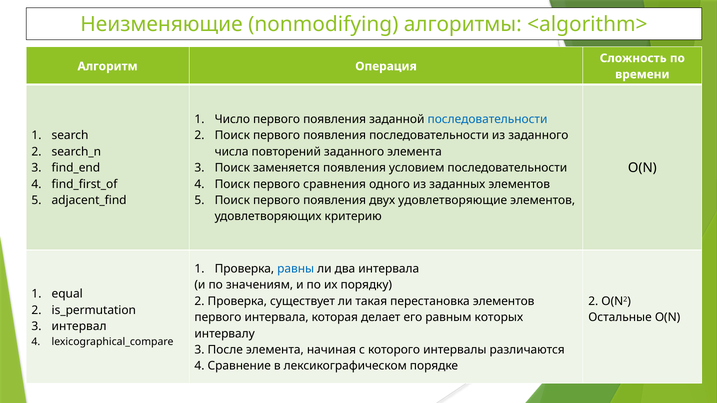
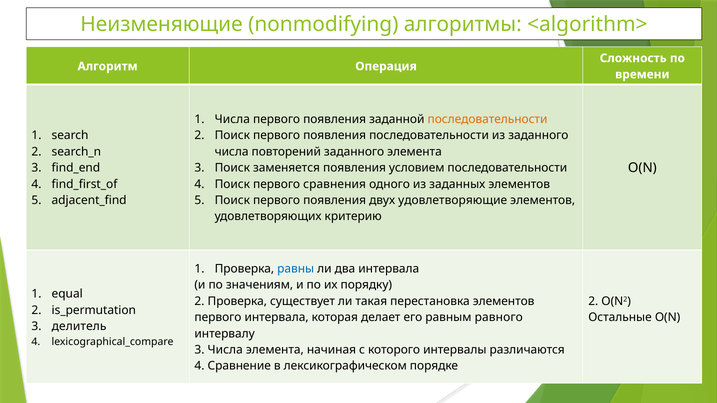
Число: Число -> Числа (232, 119)
последовательности colour: blue -> orange (488, 119)
которых: которых -> равного (499, 318)
интервал: интервал -> делитель (79, 327)
3 После: После -> Числа (225, 350)
